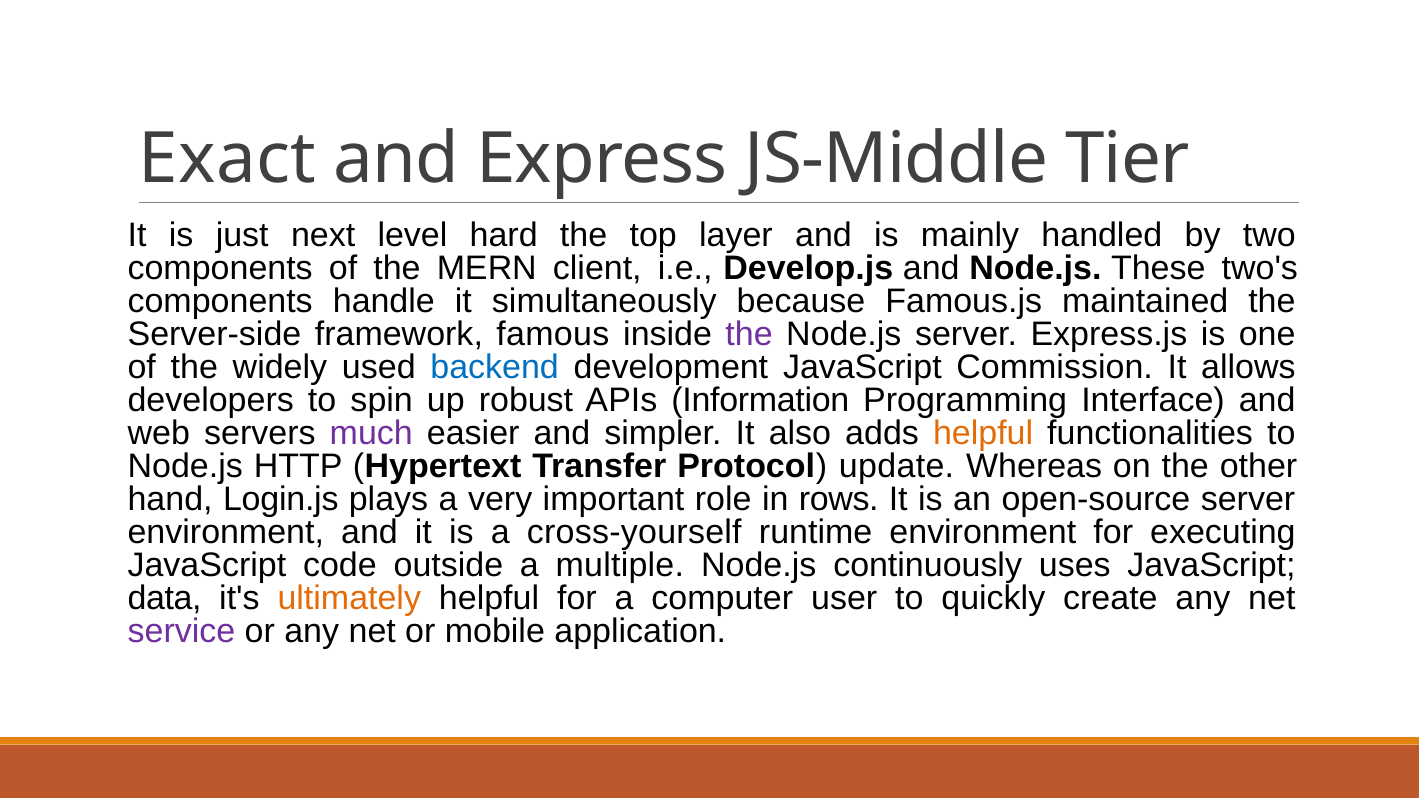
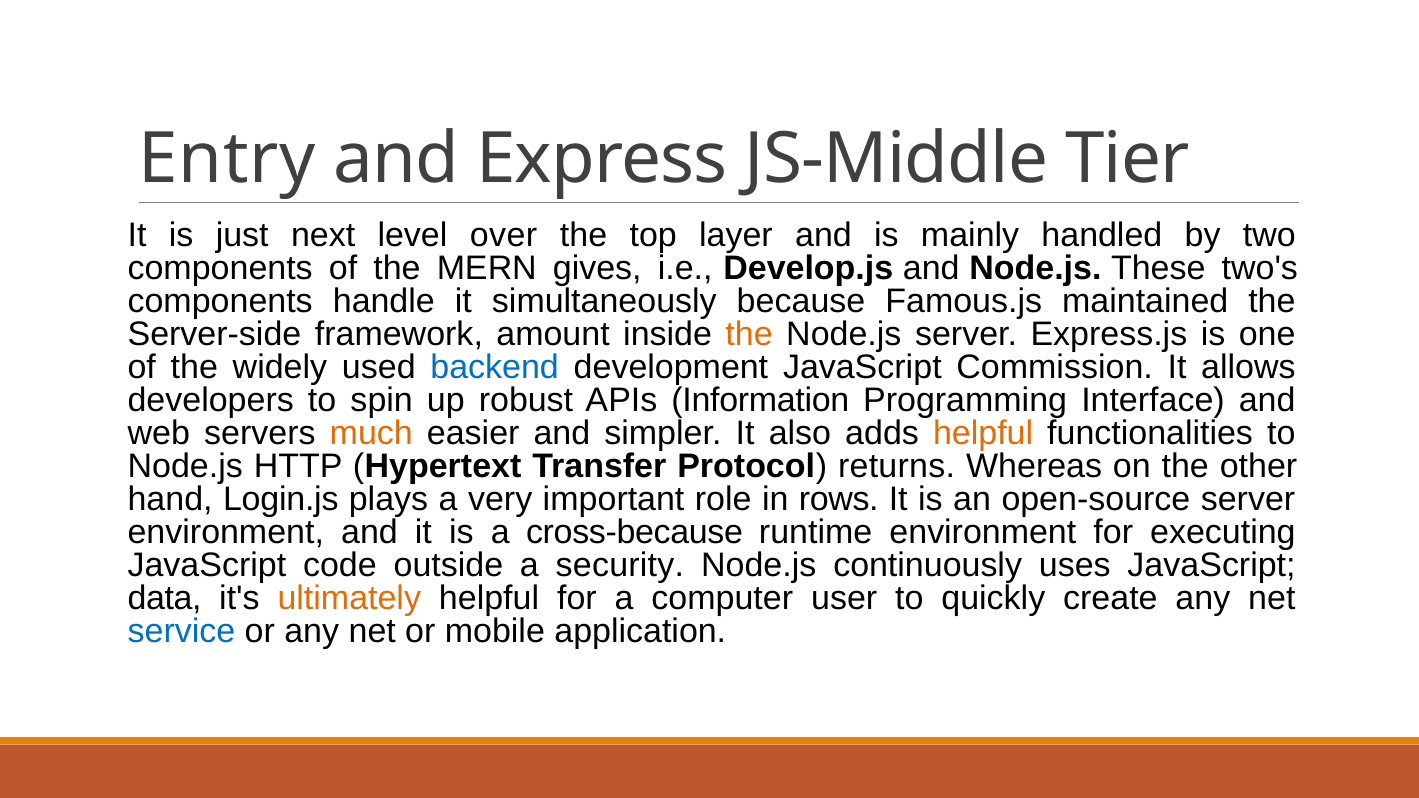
Exact: Exact -> Entry (227, 159)
hard: hard -> over (504, 235)
client: client -> gives (597, 268)
famous: famous -> amount (553, 334)
the colour: purple -> orange (749, 334)
much colour: purple -> orange (371, 434)
update: update -> returns (897, 467)
cross-yourself: cross-yourself -> cross-because (635, 533)
multiple: multiple -> security (620, 566)
service colour: purple -> blue (181, 632)
